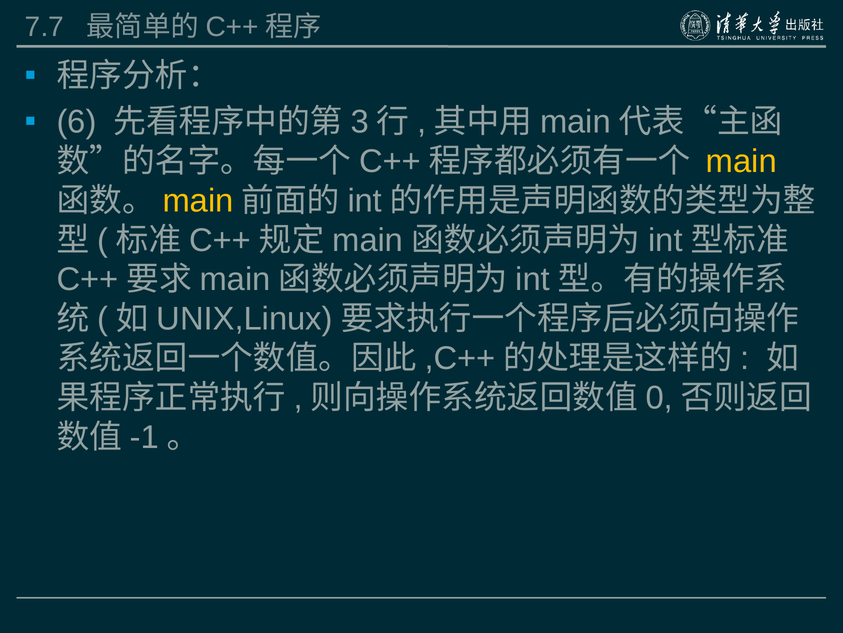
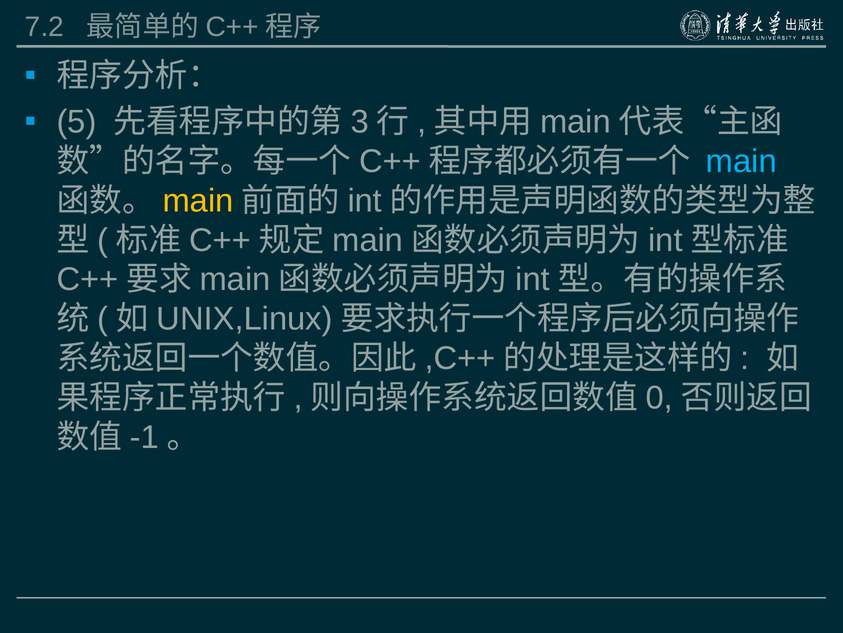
7.7: 7.7 -> 7.2 (44, 27)
6: 6 -> 5 (77, 122)
main colour: yellow -> light blue (741, 161)
